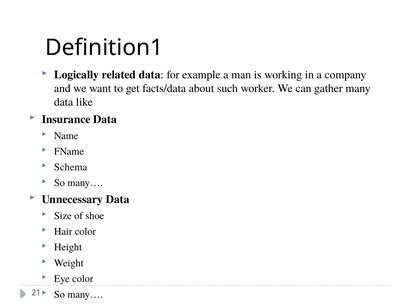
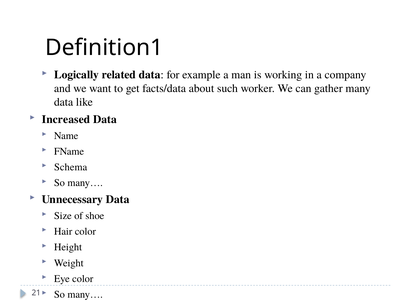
Insurance: Insurance -> Increased (66, 119)
